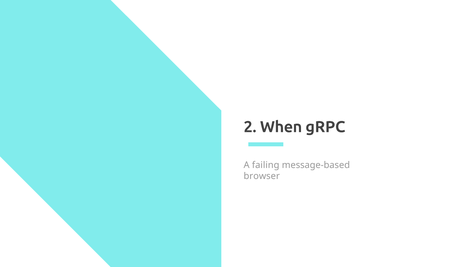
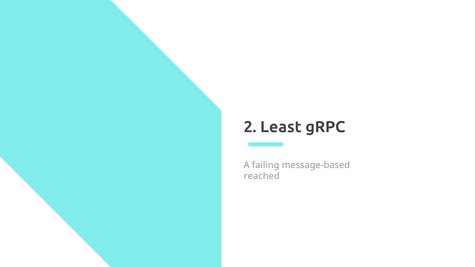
When: When -> Least (281, 127)
browser: browser -> reached (262, 176)
